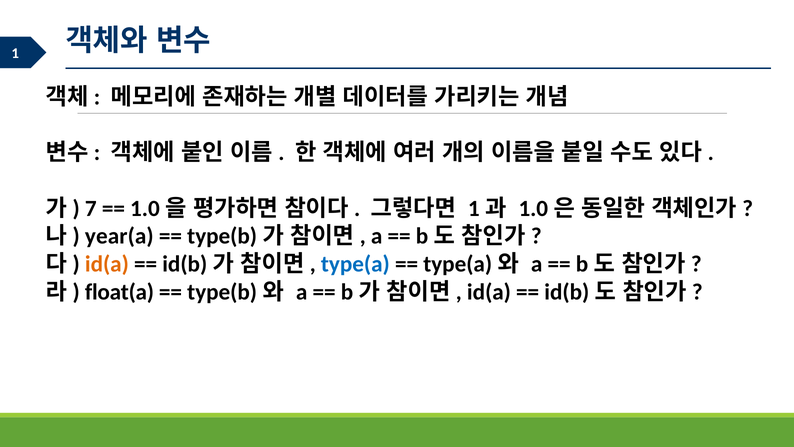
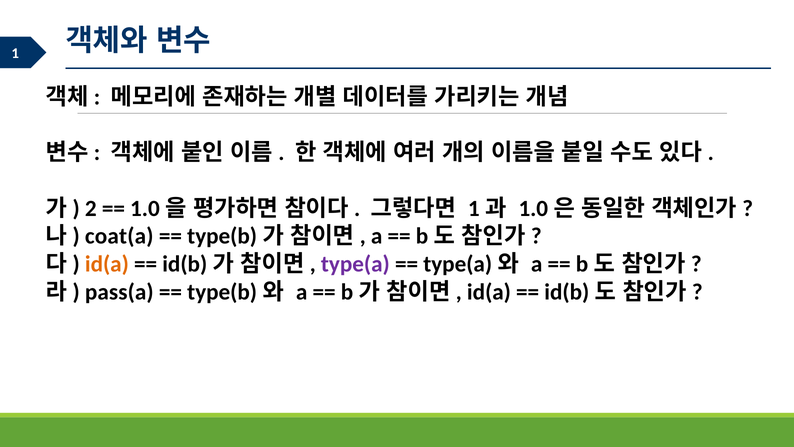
7: 7 -> 2 (91, 208)
year(a: year(a -> coat(a (119, 236)
type(a colour: blue -> purple (355, 264)
float(a: float(a -> pass(a (119, 292)
